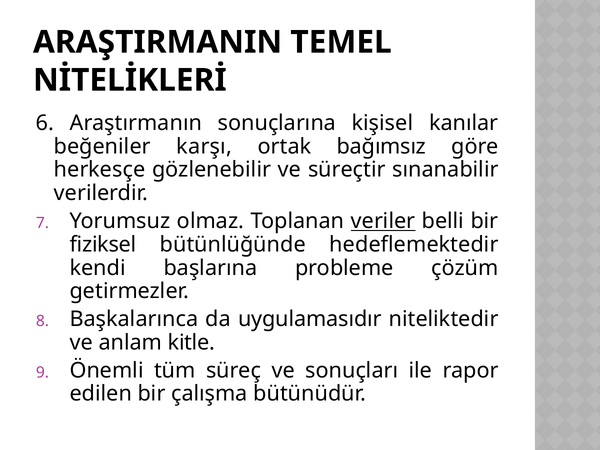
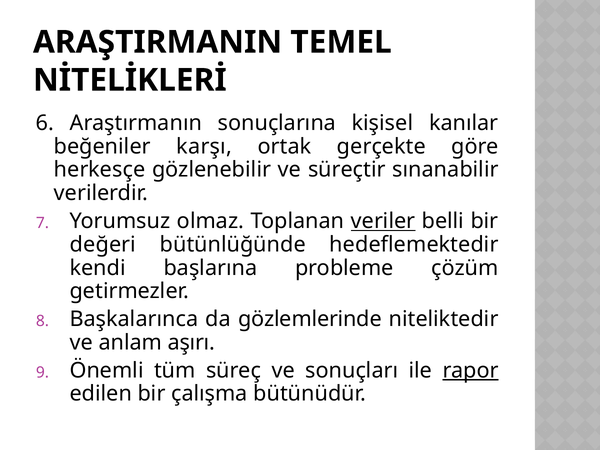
bağımsız: bağımsız -> gerçekte (381, 146)
fiziksel: fiziksel -> değeri (103, 244)
uygulamasıdır: uygulamasıdır -> gözlemlerinde (310, 319)
kitle: kitle -> aşırı (191, 343)
rapor underline: none -> present (471, 370)
